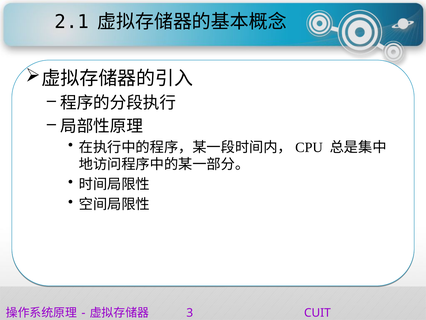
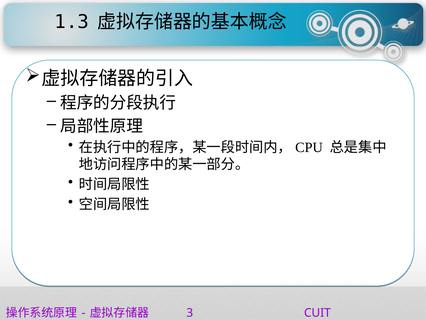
2.1: 2.1 -> 1.3 (72, 22)
